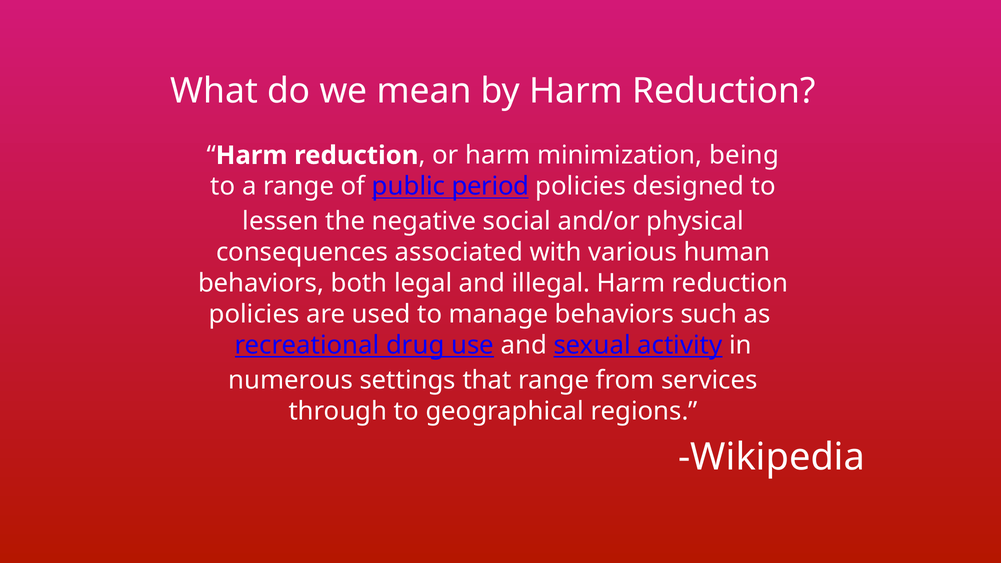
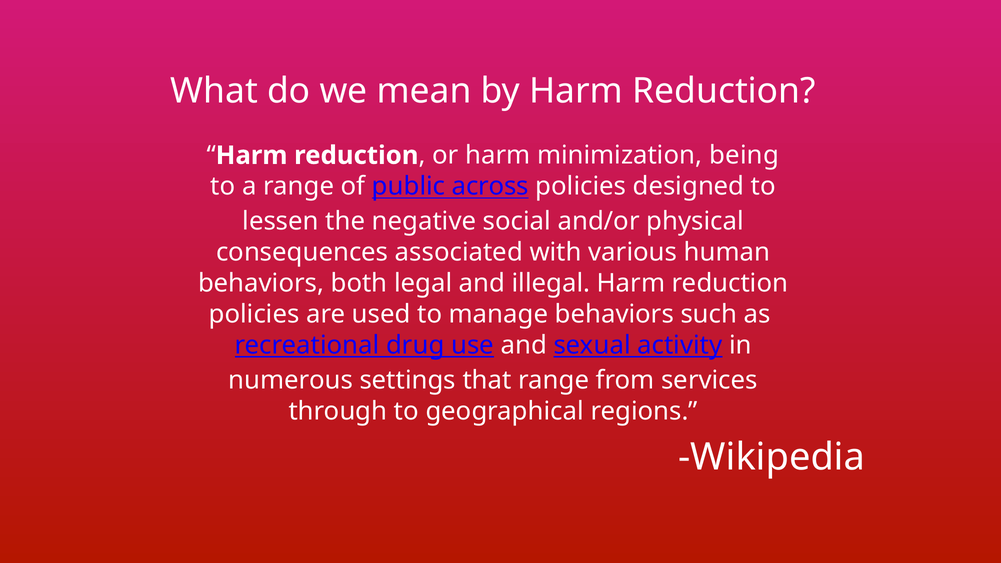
period: period -> across (490, 186)
